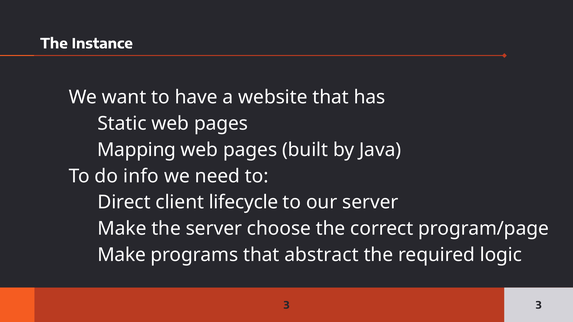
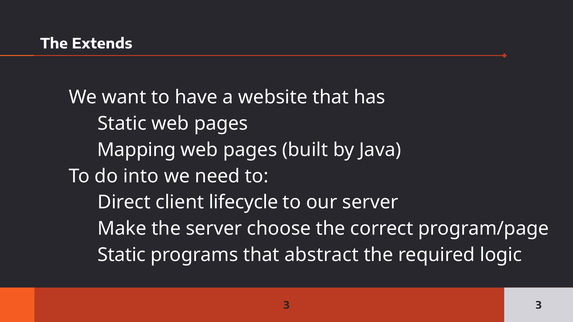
Instance: Instance -> Extends (102, 44)
info: info -> into (141, 176)
Make: Make -> Static (122, 255)
